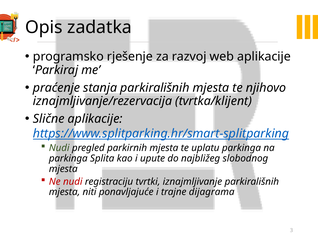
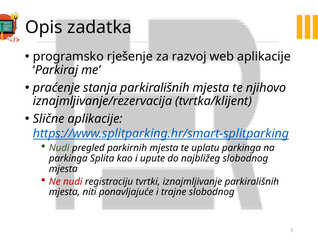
trajne dijagrama: dijagrama -> slobodnog (212, 192)
